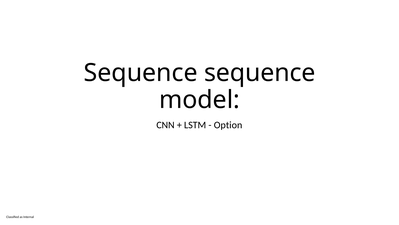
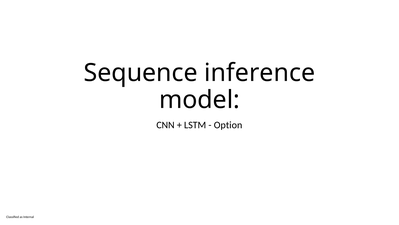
Sequence sequence: sequence -> inference (260, 73)
